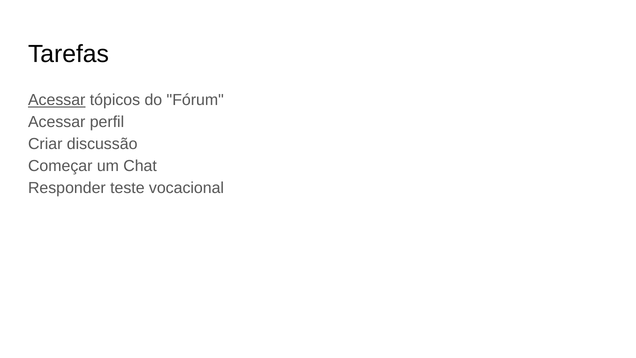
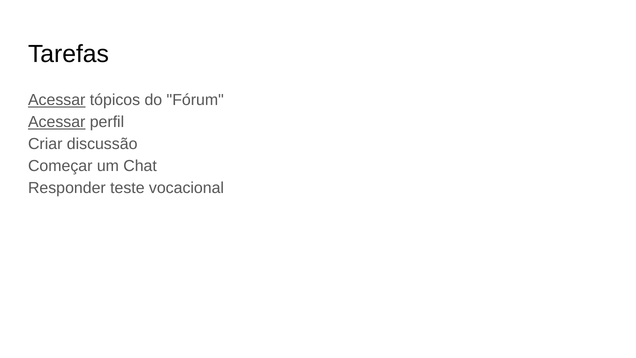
Acessar underline: none -> present (57, 122)
